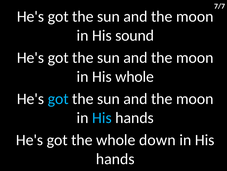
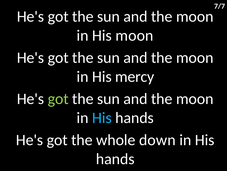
His sound: sound -> moon (134, 35)
His whole: whole -> mercy (135, 76)
got colour: light blue -> light green (58, 98)
